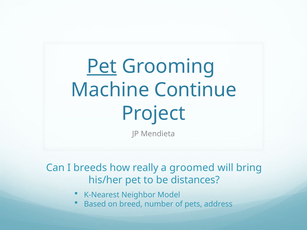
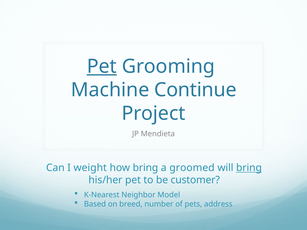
breeds: breeds -> weight (90, 168)
how really: really -> bring (145, 168)
bring underline: none -> present (249, 168)
distances: distances -> customer (195, 180)
